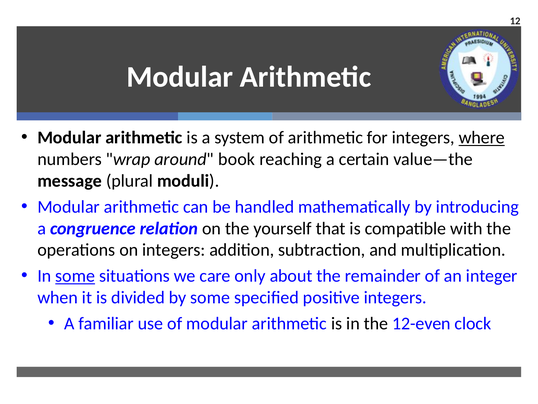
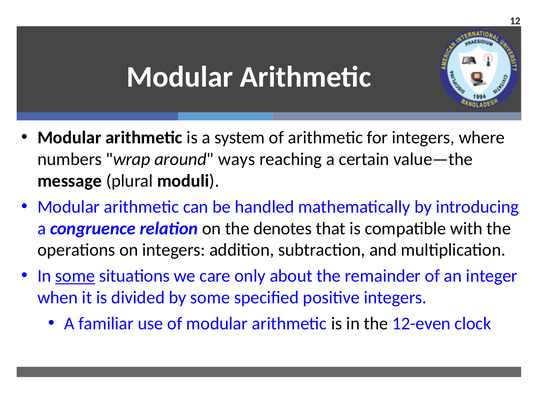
where underline: present -> none (482, 138)
book: book -> ways (237, 159)
yourself: yourself -> denotes (283, 228)
